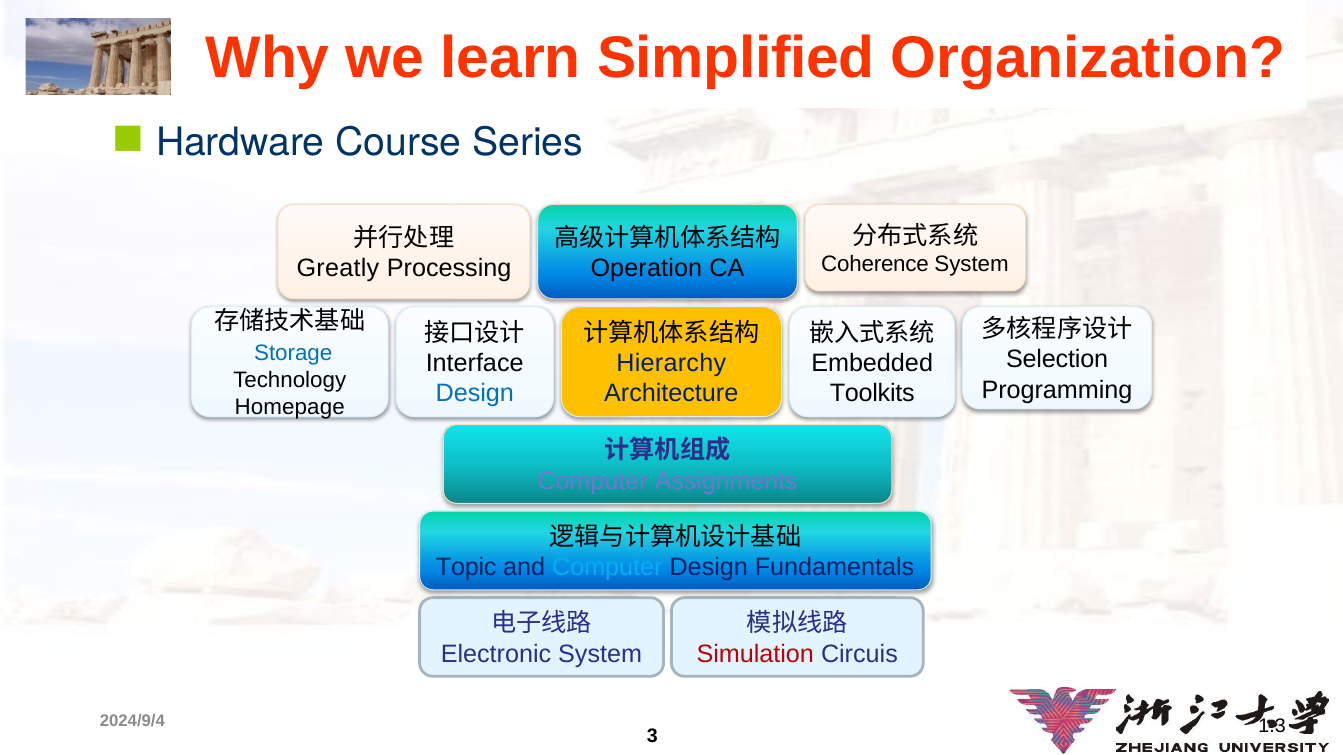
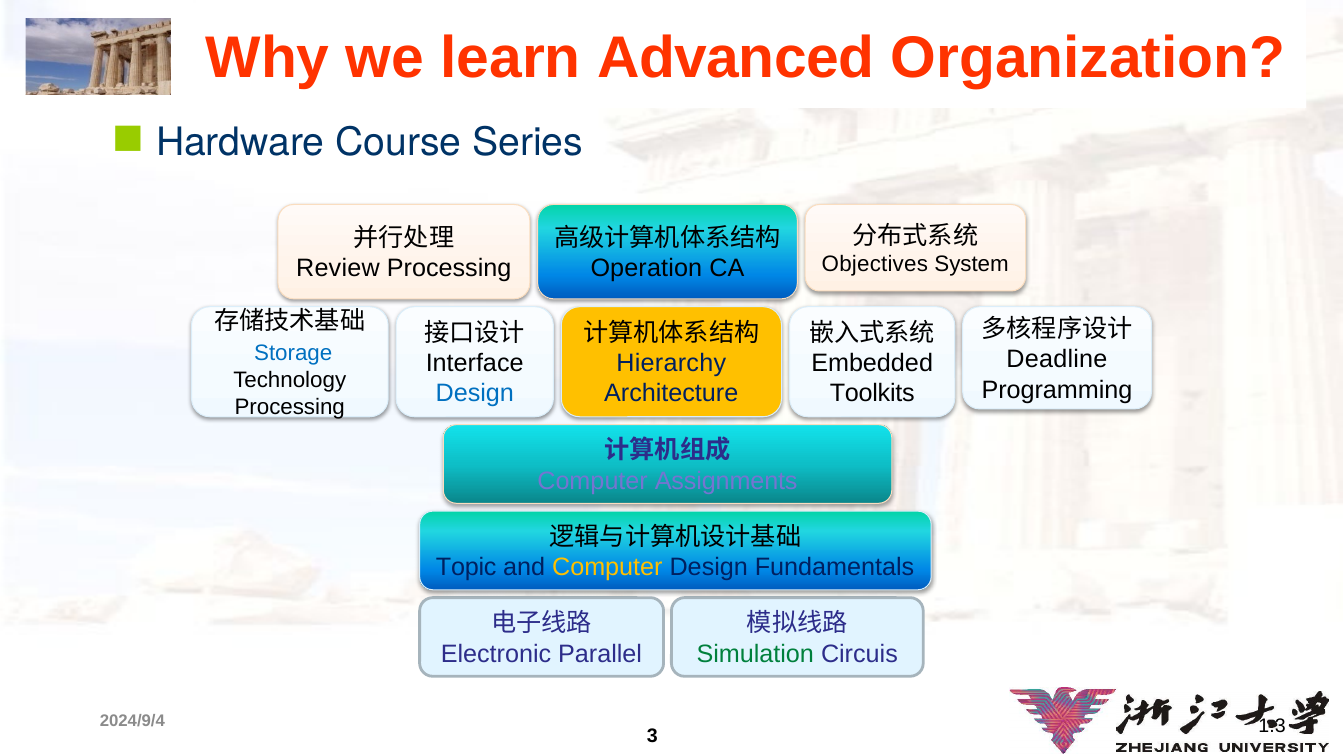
Simplified: Simplified -> Advanced (736, 58)
Coherence: Coherence -> Objectives (875, 264)
Greatly: Greatly -> Review (338, 269)
Selection: Selection -> Deadline (1057, 360)
Homepage: Homepage -> Processing (290, 407)
Computer colour: light blue -> yellow (607, 568)
Electronic System: System -> Parallel (600, 654)
Simulation colour: red -> green (755, 654)
